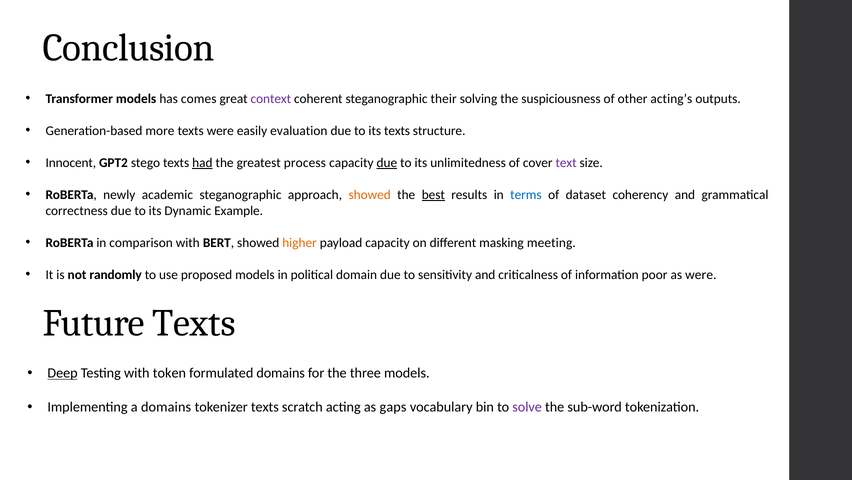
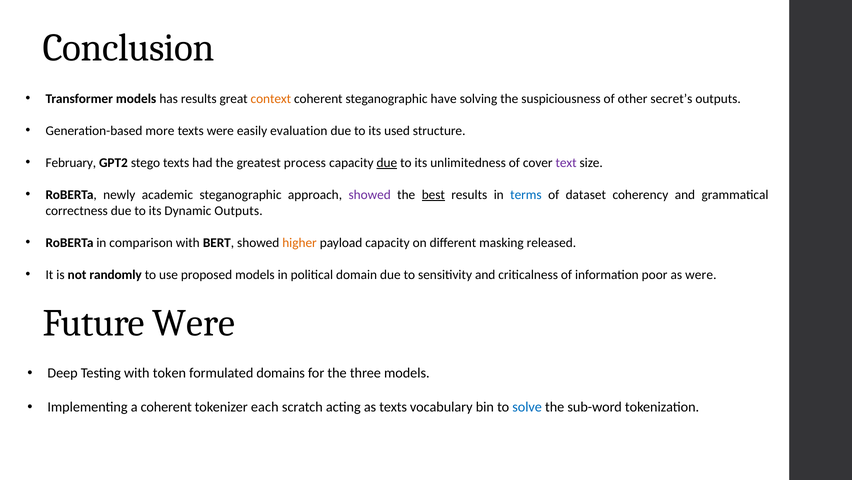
has comes: comes -> results (199, 99)
context colour: purple -> orange (271, 99)
their: their -> have (444, 99)
acting’s: acting’s -> secret’s (671, 99)
its texts: texts -> used (397, 131)
Innocent: Innocent -> February (71, 163)
had underline: present -> none (202, 163)
showed colour: orange -> purple (370, 195)
Dynamic Example: Example -> Outputs (239, 211)
meeting: meeting -> released (551, 243)
Future Texts: Texts -> Were (194, 323)
Deep underline: present -> none (63, 373)
a domains: domains -> coherent (166, 407)
tokenizer texts: texts -> each (265, 407)
as gaps: gaps -> texts (393, 407)
solve colour: purple -> blue (527, 407)
